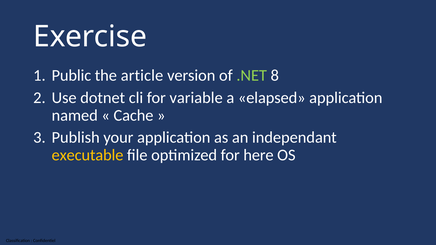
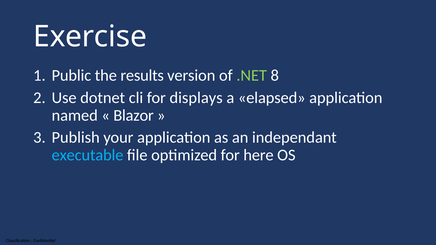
article: article -> results (142, 76)
variable: variable -> displays (196, 98)
Cache: Cache -> Blazor (134, 116)
executable colour: yellow -> light blue (88, 155)
